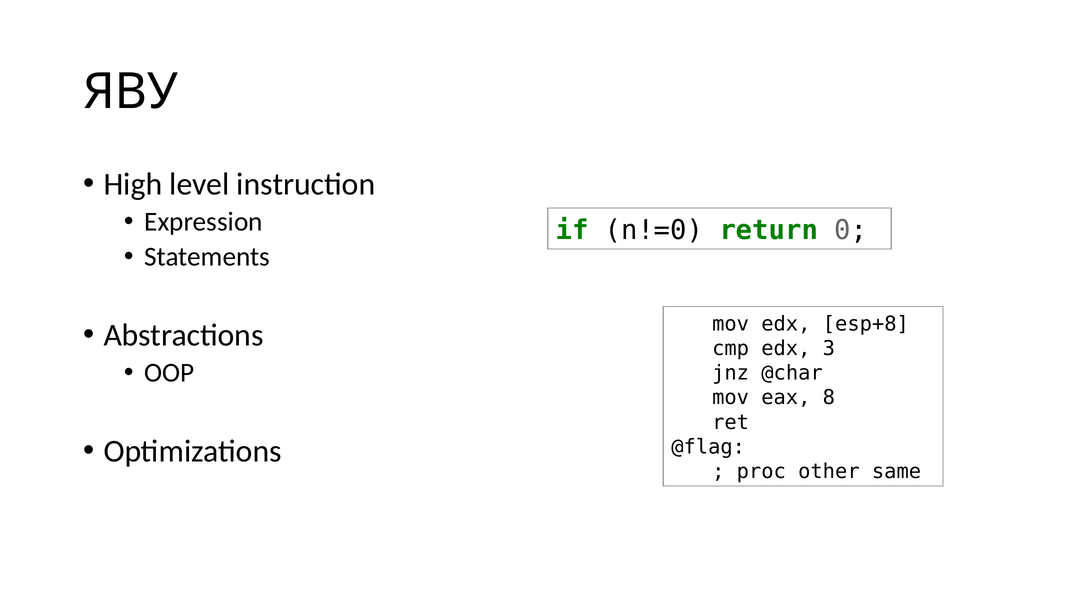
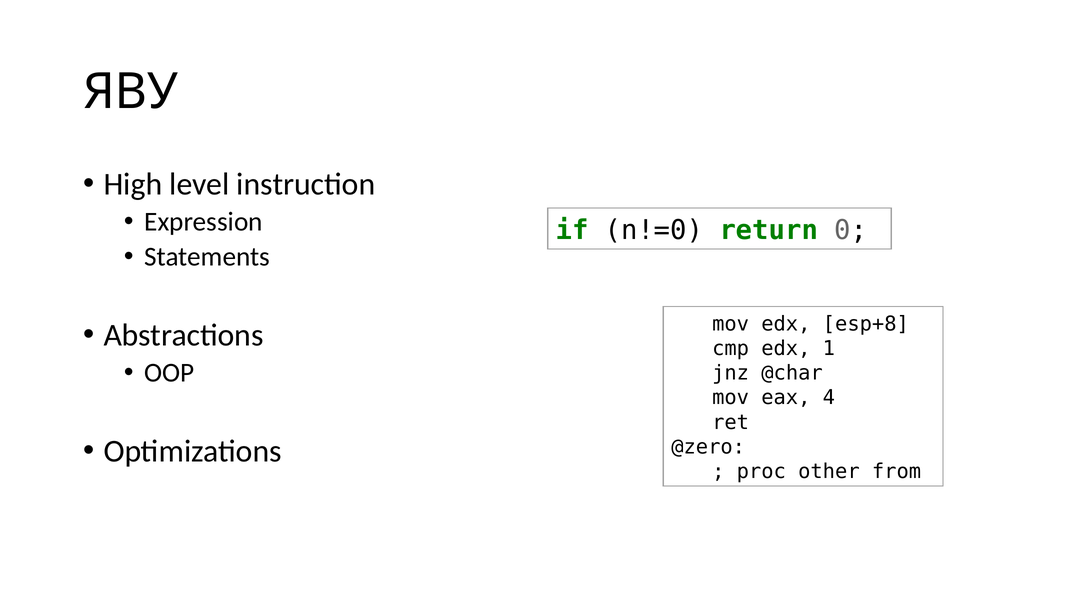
3: 3 -> 1 (829, 349)
8: 8 -> 4 (829, 398)
@flag: @flag -> @zero (708, 447)
same: same -> from (897, 471)
